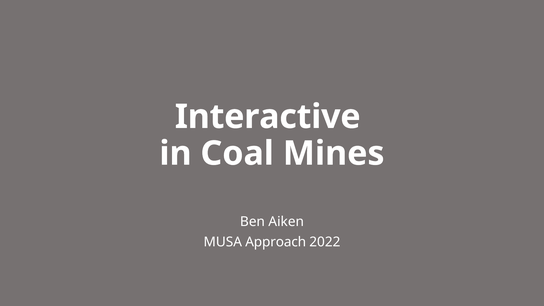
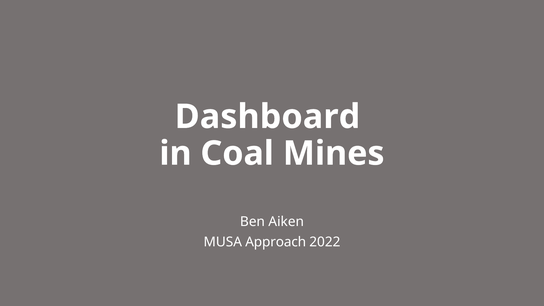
Interactive: Interactive -> Dashboard (267, 117)
